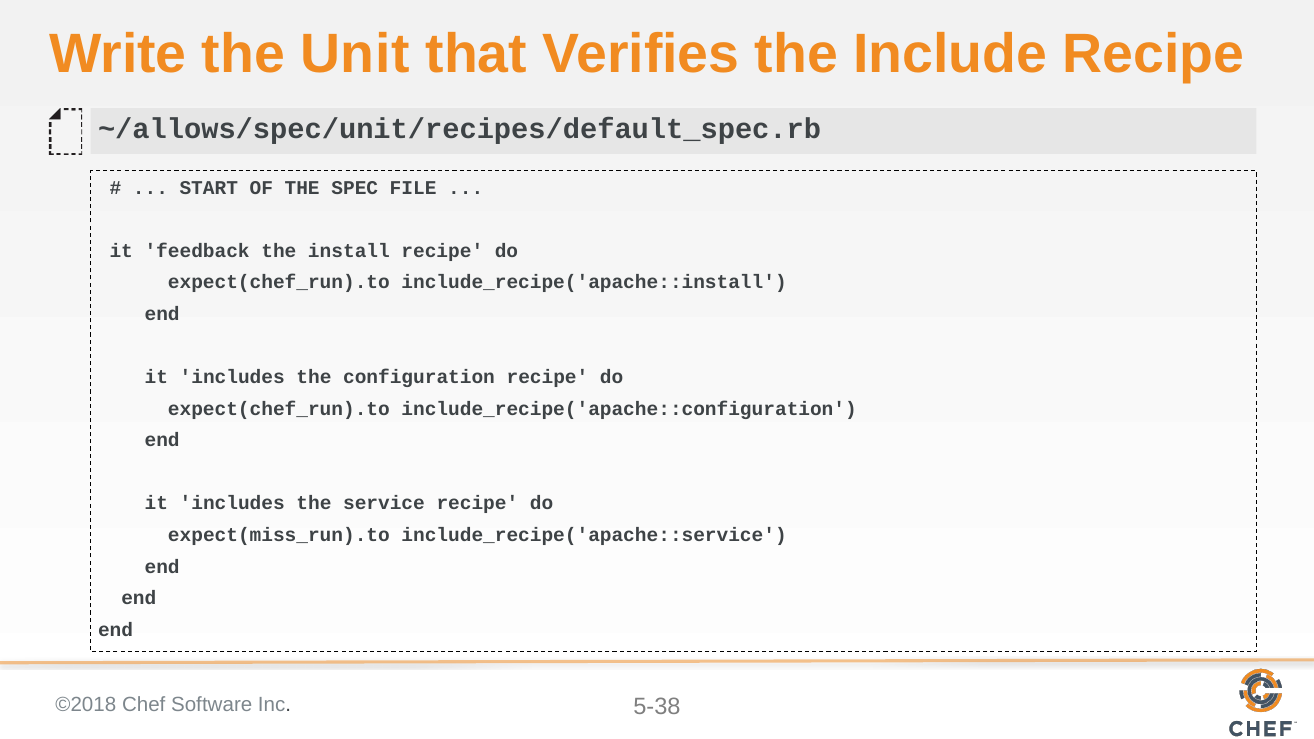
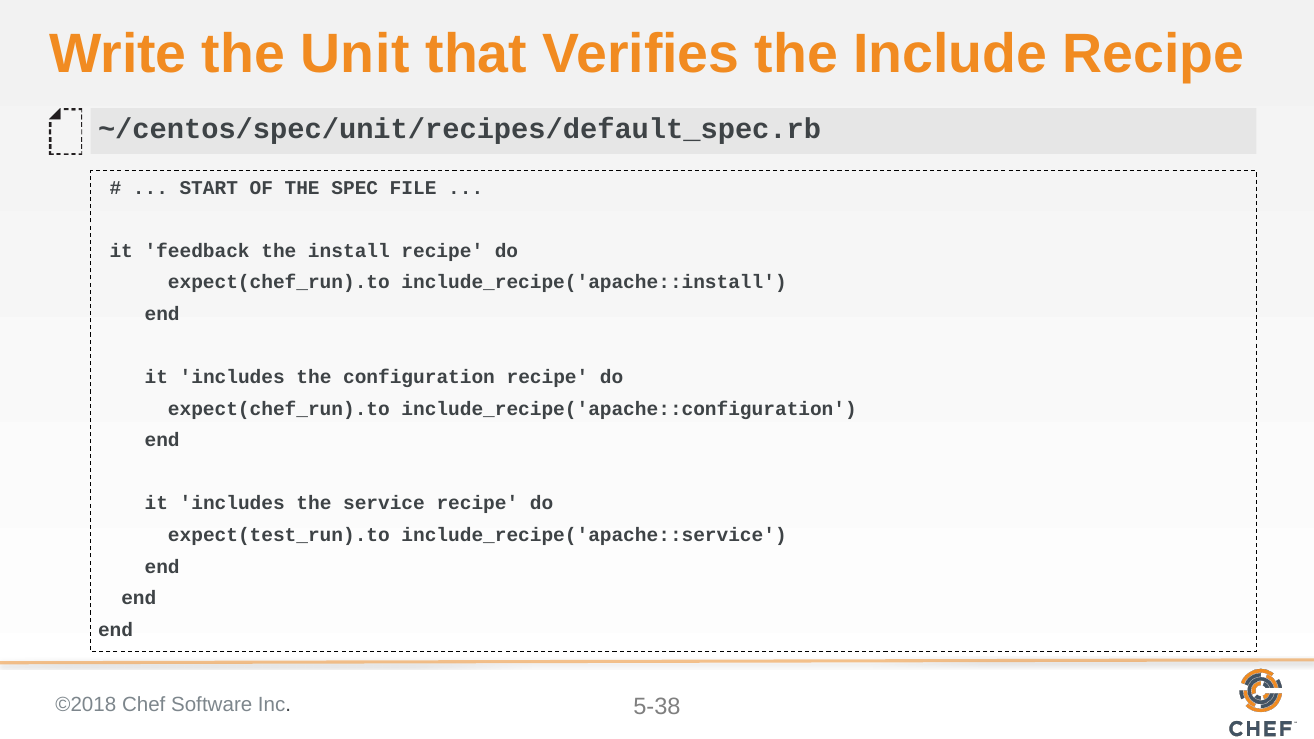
~/allows/spec/unit/recipes/default_spec.rb: ~/allows/spec/unit/recipes/default_spec.rb -> ~/centos/spec/unit/recipes/default_spec.rb (460, 129)
expect(miss_run).to: expect(miss_run).to -> expect(test_run).to (279, 535)
